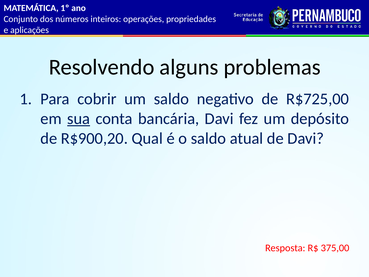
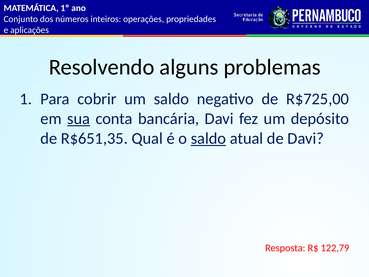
R$900,20: R$900,20 -> R$651,35 (94, 138)
saldo underline: none -> present (208, 138)
375,00: 375,00 -> 122,79 (335, 248)
